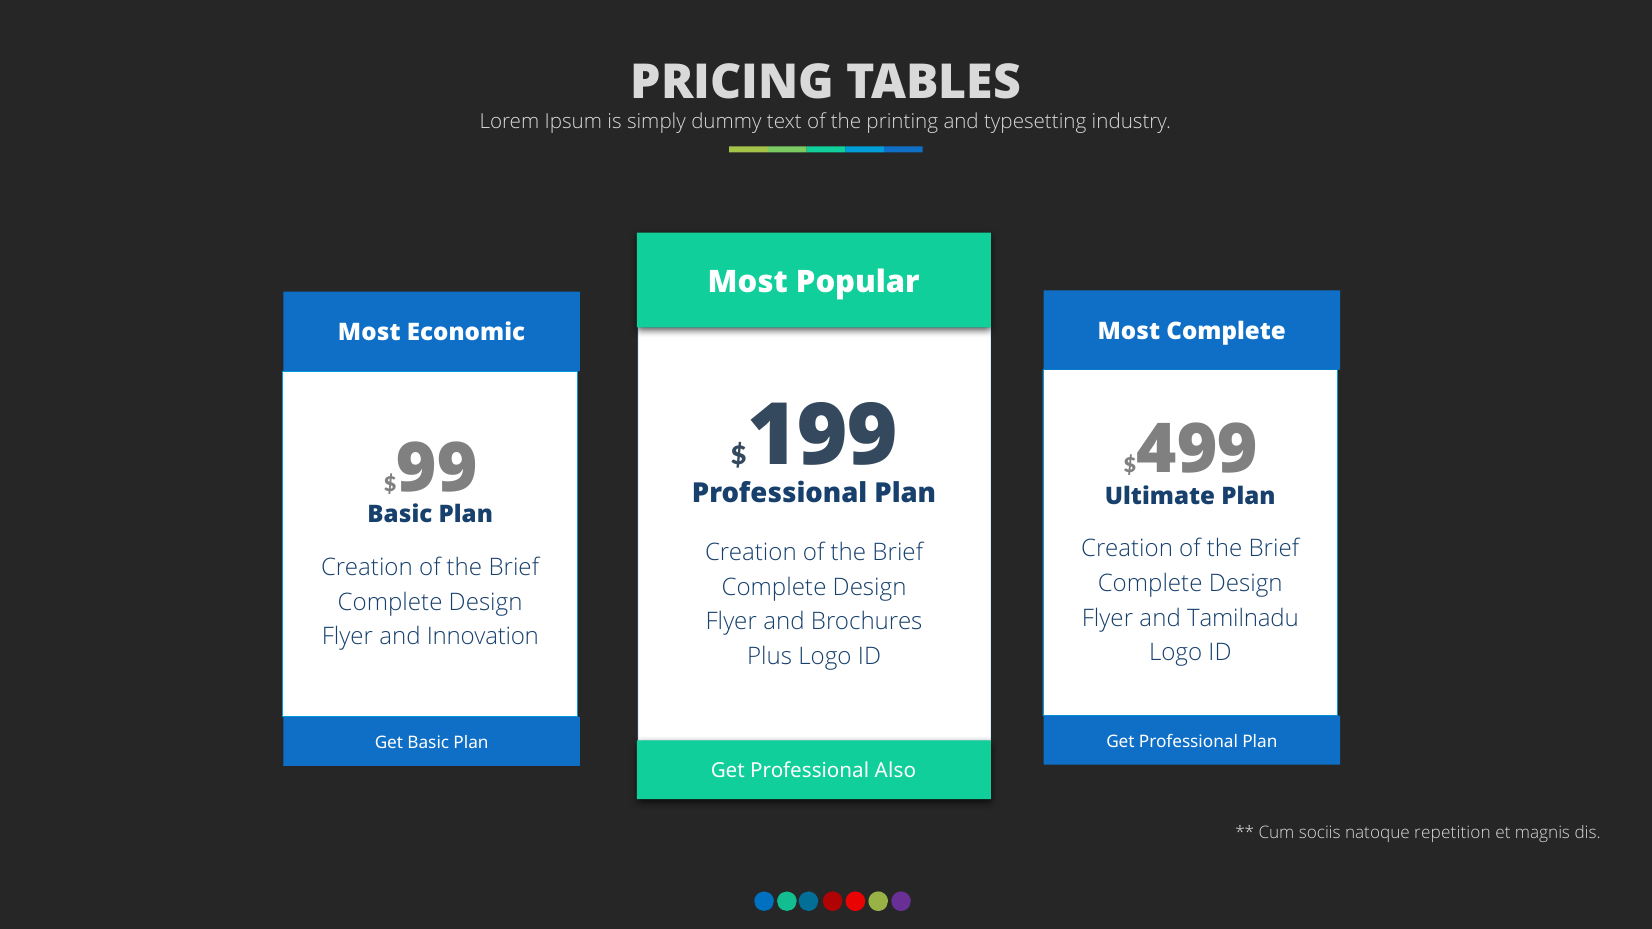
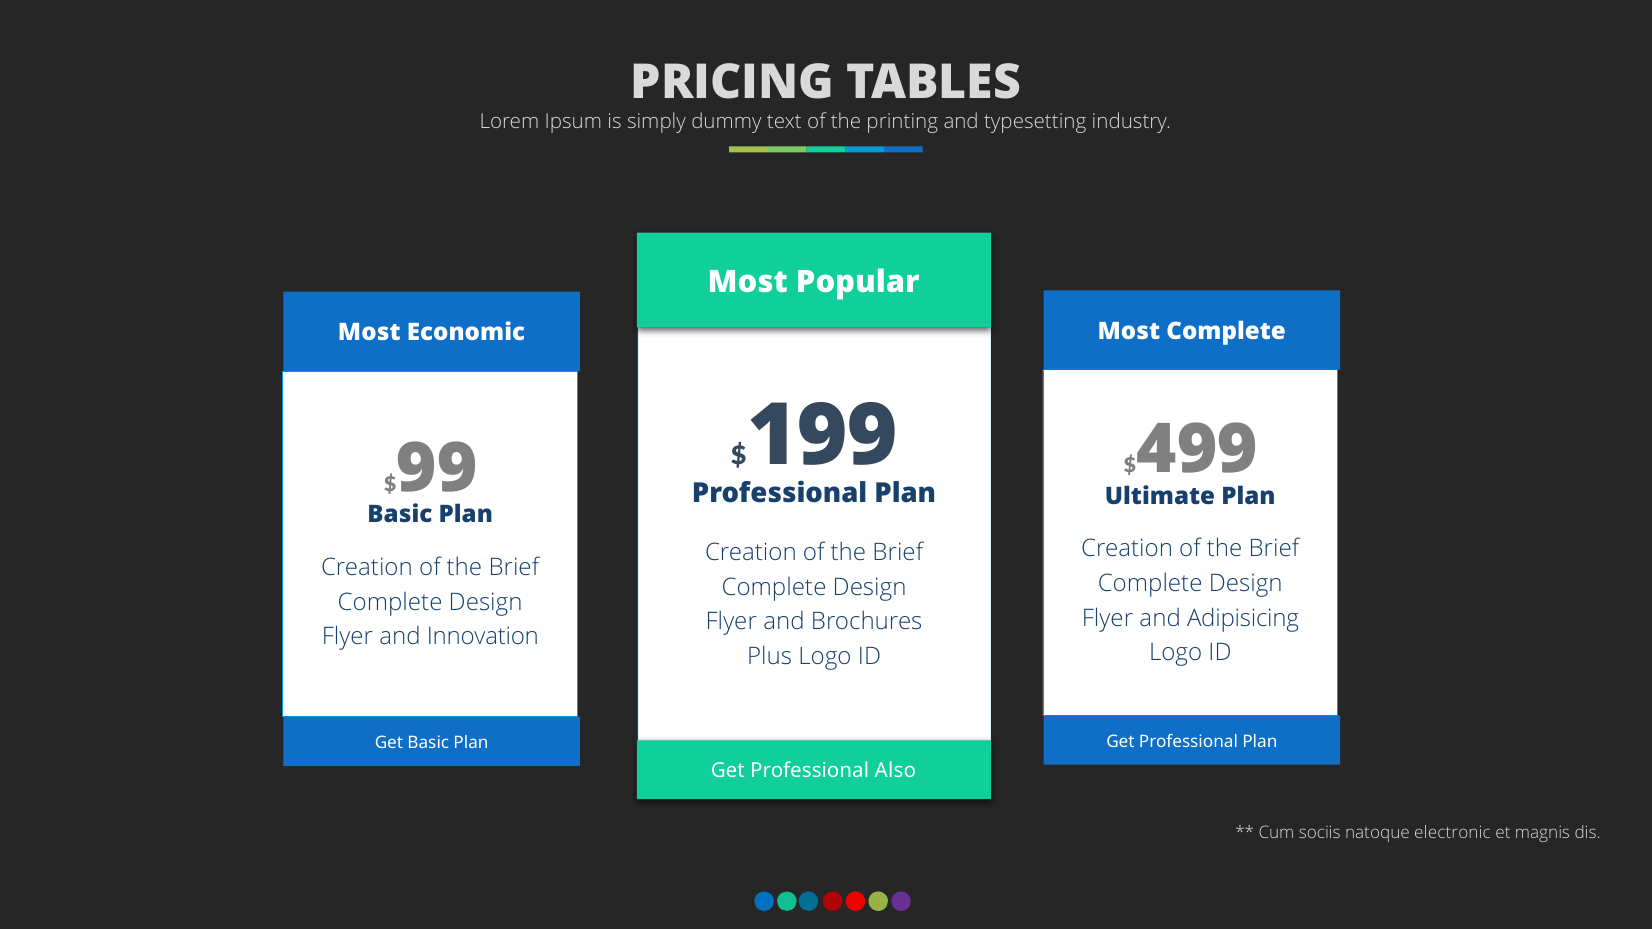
Tamilnadu: Tamilnadu -> Adipisicing (1243, 618)
repetition: repetition -> electronic (1453, 833)
